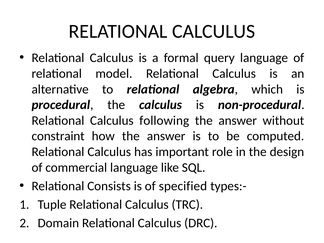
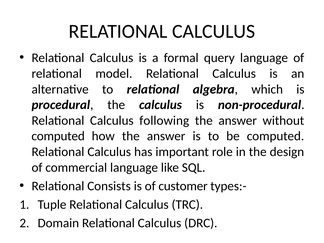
constraint: constraint -> computed (58, 136)
specified: specified -> customer (183, 186)
